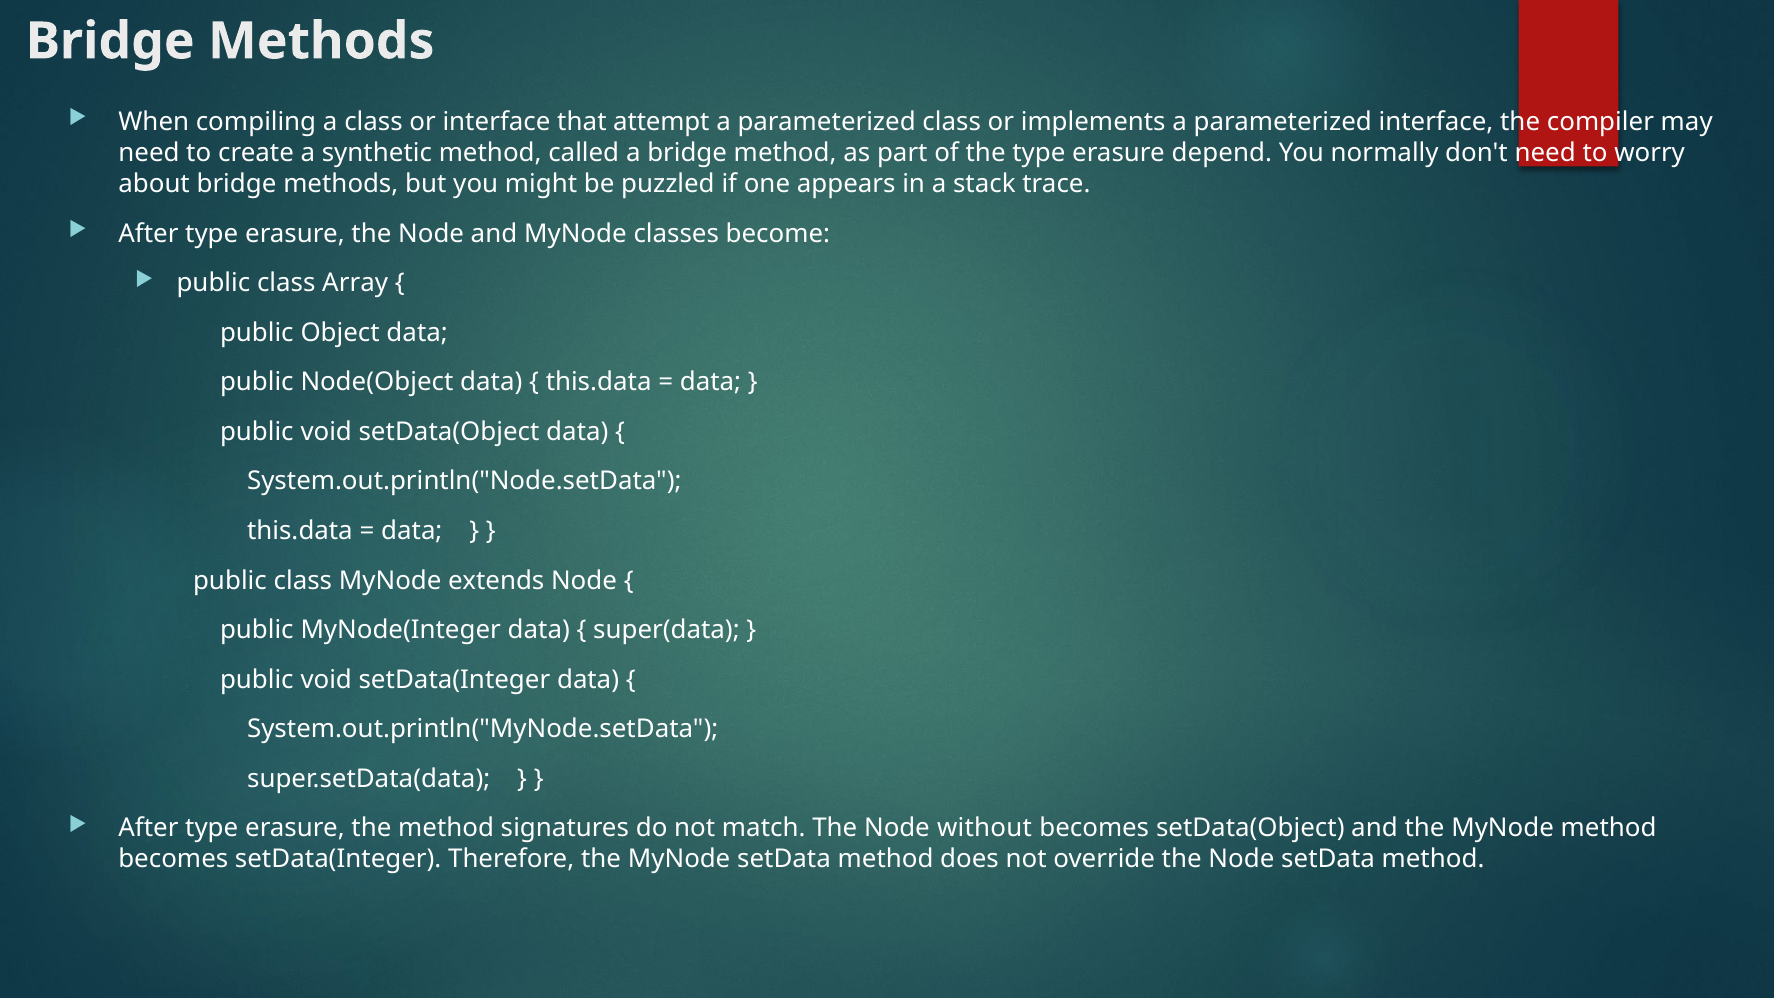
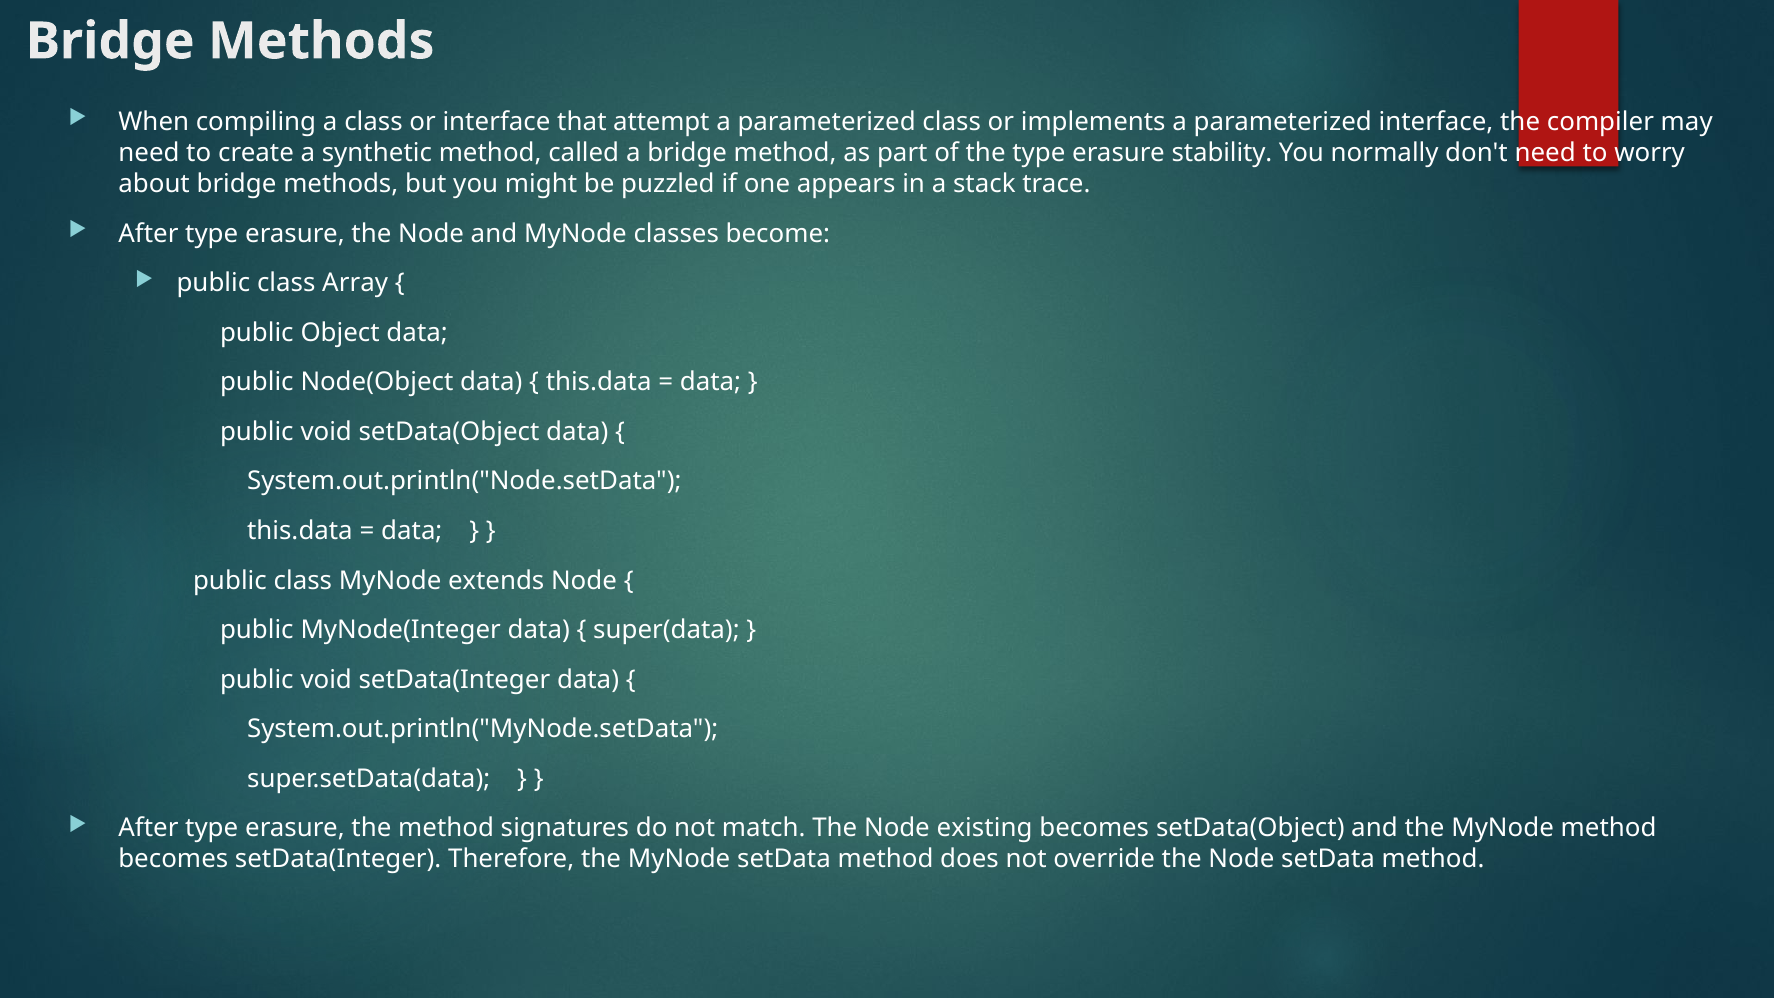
depend: depend -> stability (1222, 153)
without: without -> existing (985, 828)
